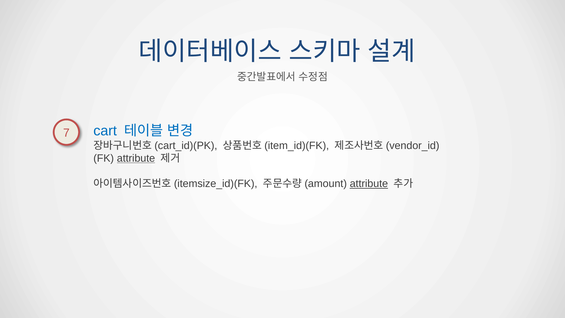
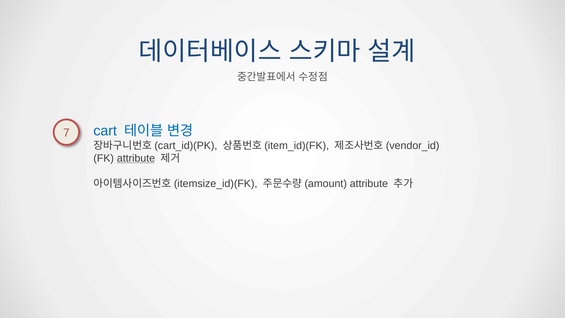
attribute underline: present -> none (369, 184)
